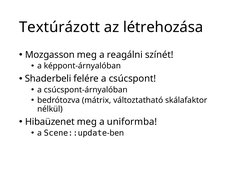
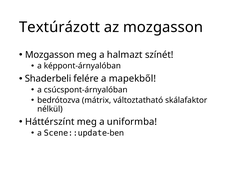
az létrehozása: létrehozása -> mozgasson (163, 27)
reagálni: reagálni -> halmazt (125, 55)
csúcspont: csúcspont -> mapekből (132, 78)
Hibaüzenet: Hibaüzenet -> Háttérszínt (50, 121)
